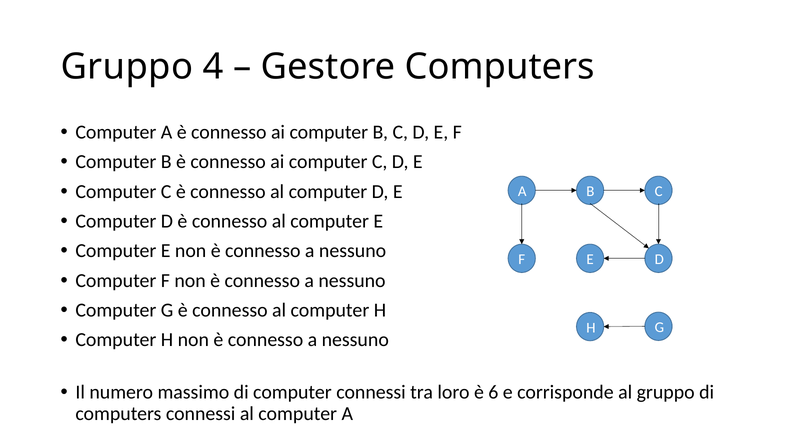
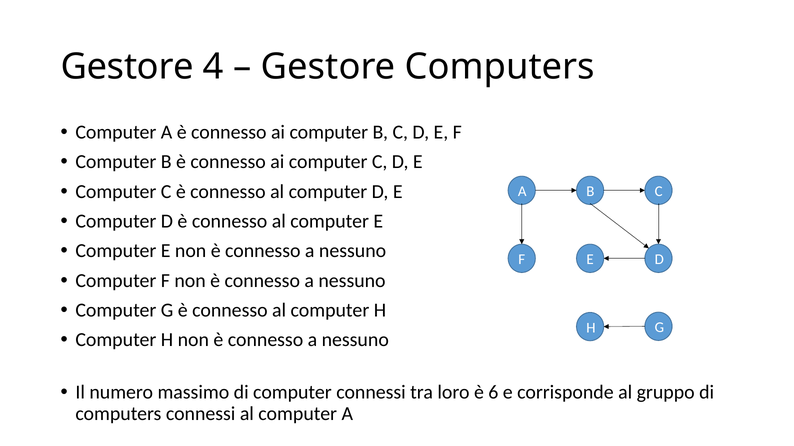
Gruppo: Gruppo -> Gestore (127, 67)
